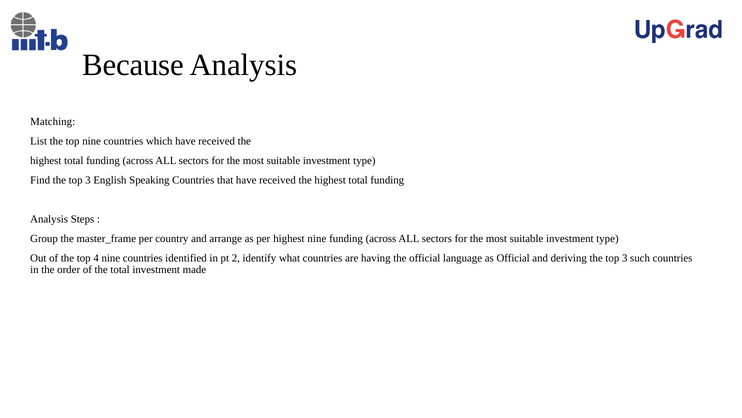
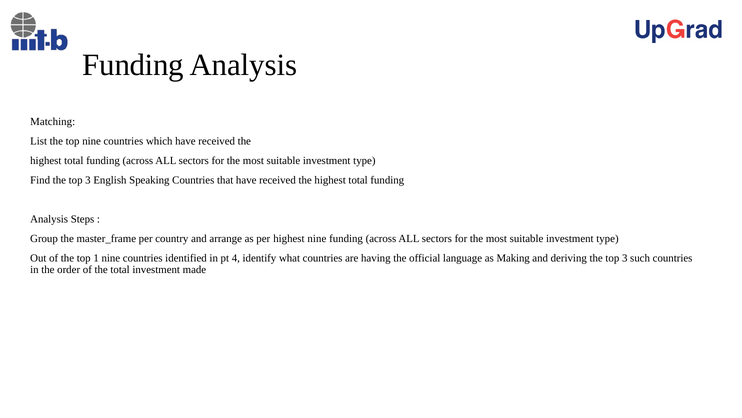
Because: Because -> Funding (133, 65)
4: 4 -> 1 (96, 258)
2: 2 -> 4 (236, 258)
as Official: Official -> Making (513, 258)
